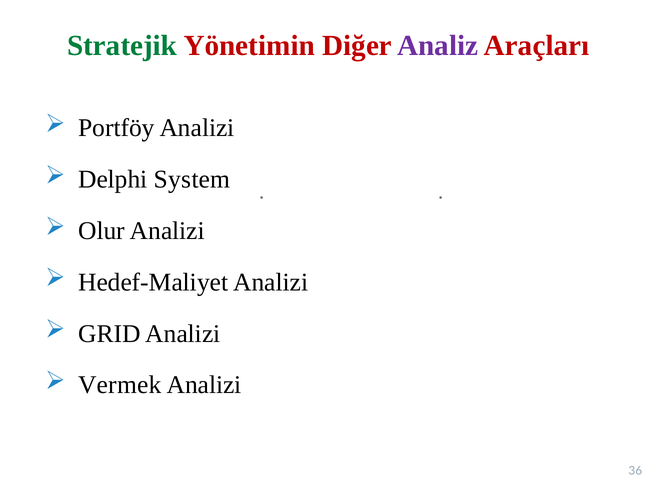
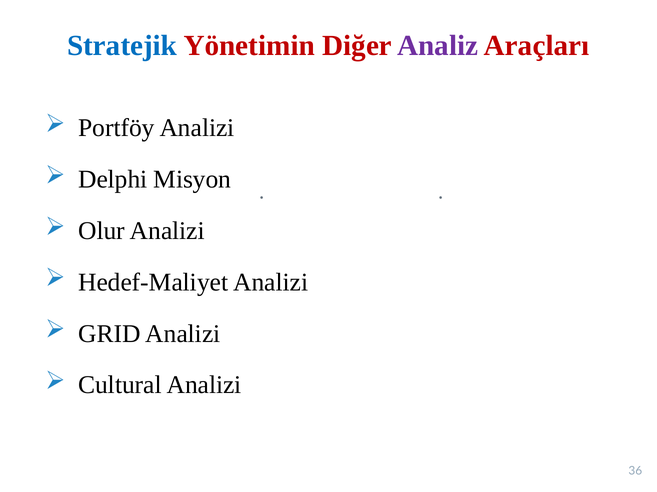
Stratejik colour: green -> blue (122, 46)
System: System -> Misyon (192, 180)
Vermek: Vermek -> Cultural (120, 386)
